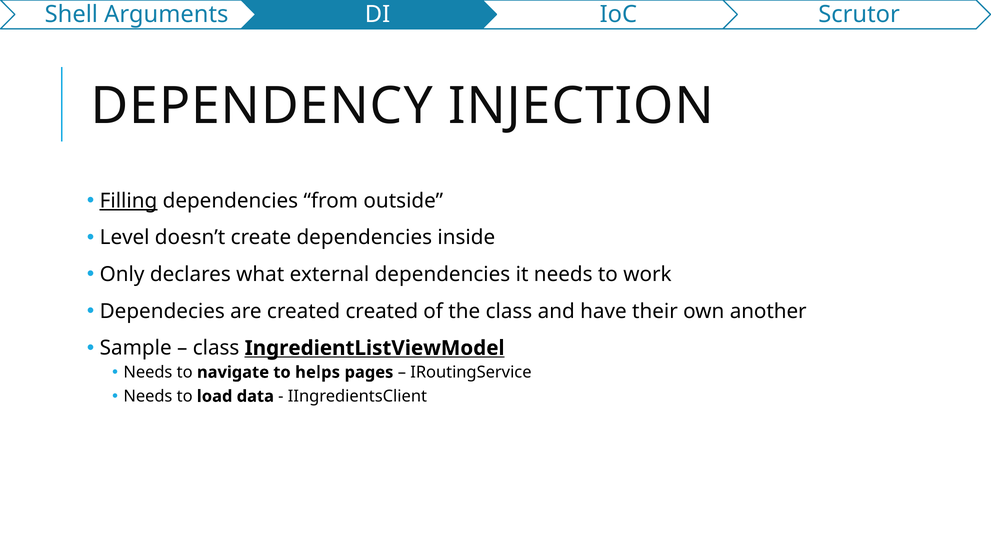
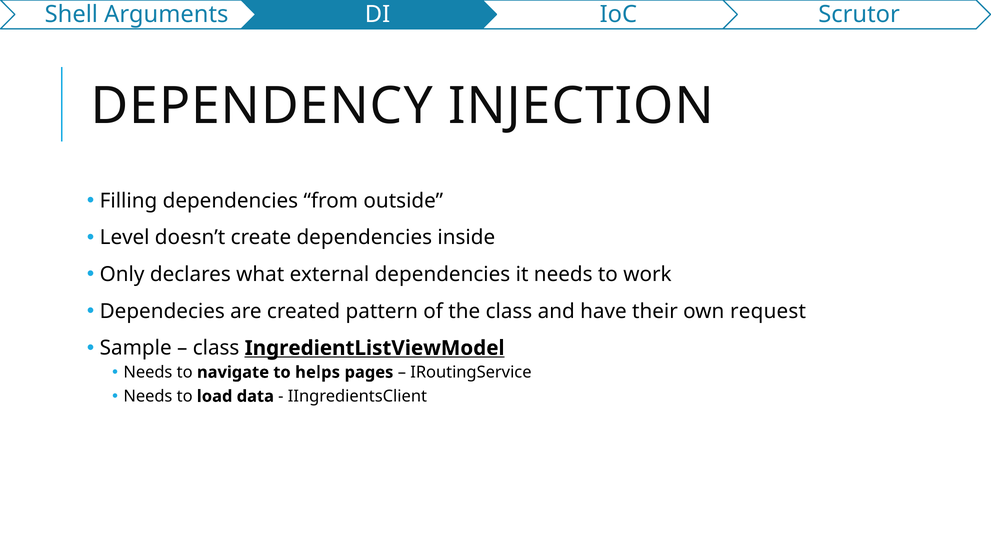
Filling underline: present -> none (128, 201)
created created: created -> pattern (382, 311)
another: another -> request (768, 311)
